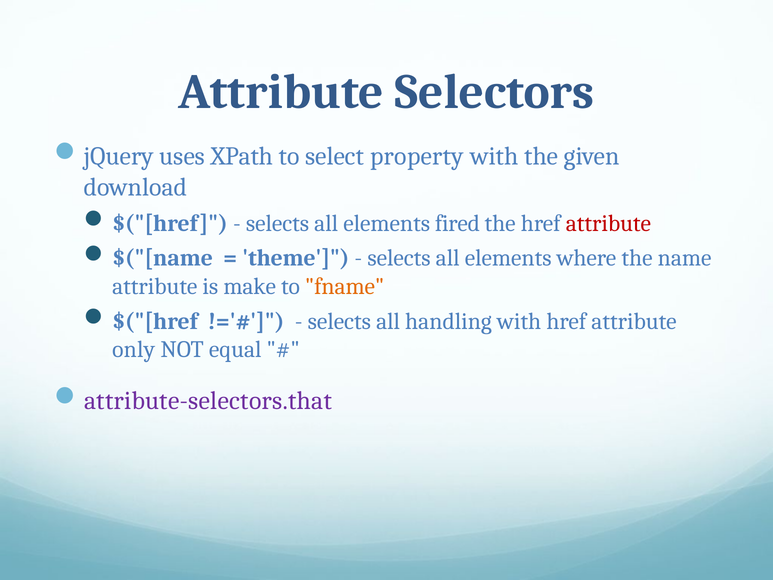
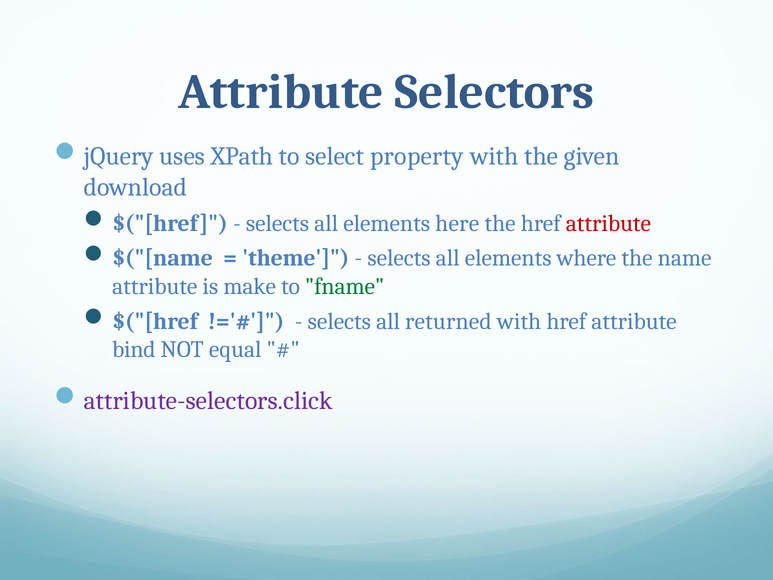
fired: fired -> here (457, 223)
fname colour: orange -> green (345, 286)
handling: handling -> returned (448, 321)
only: only -> bind (134, 349)
attribute-selectors.that: attribute-selectors.that -> attribute-selectors.click (208, 401)
